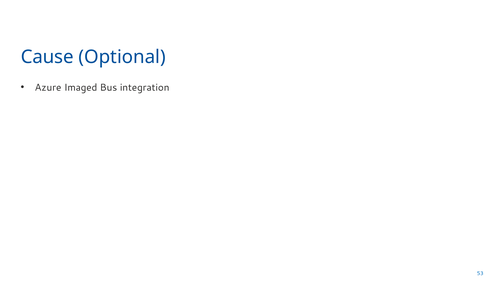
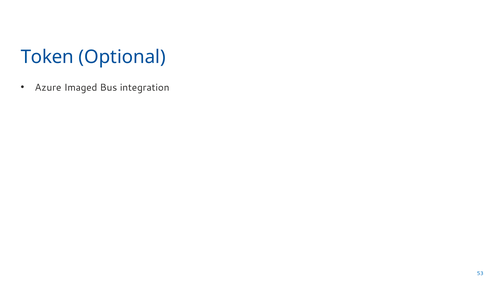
Cause: Cause -> Token (47, 57)
